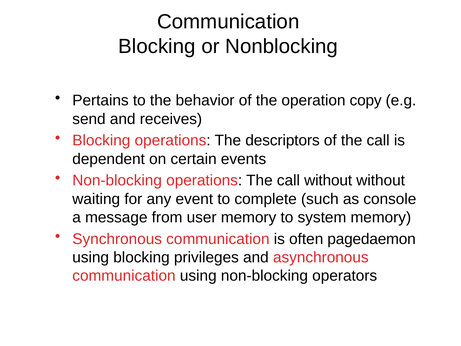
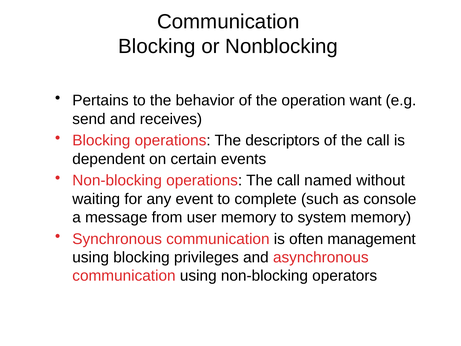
copy: copy -> want (366, 100)
call without: without -> named (328, 180)
pagedaemon: pagedaemon -> management (372, 239)
